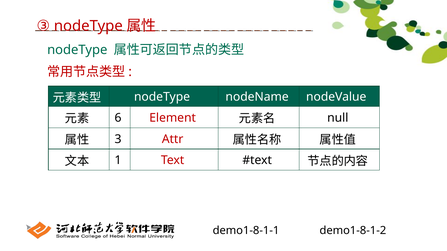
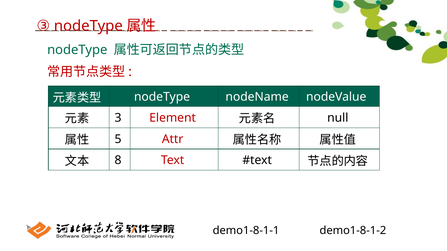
6: 6 -> 3 (118, 118)
3: 3 -> 5 (118, 139)
1: 1 -> 8 (118, 161)
